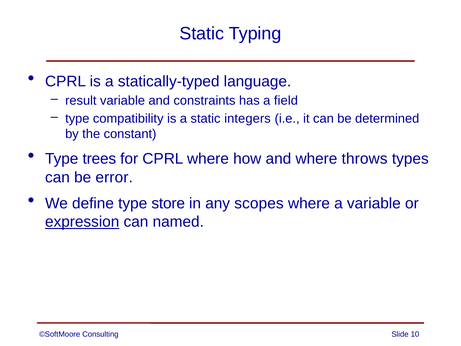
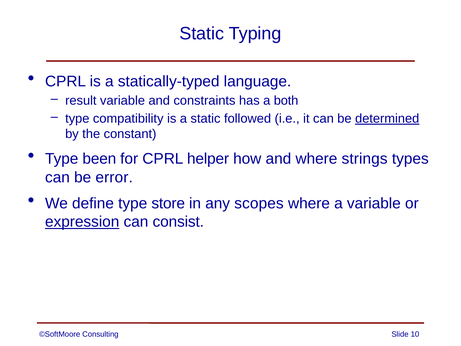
field: field -> both (286, 101)
integers: integers -> followed (248, 119)
determined underline: none -> present (387, 119)
trees: trees -> been (99, 159)
CPRL where: where -> helper (208, 159)
throws: throws -> strings (365, 159)
named: named -> consist (178, 222)
